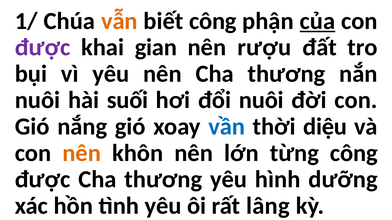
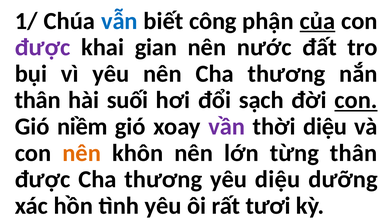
vẫn colour: orange -> blue (119, 21)
rượu: rượu -> nước (264, 47)
nuôi: nuôi -> thân (38, 100)
đổi nuôi: nuôi -> sạch (261, 100)
con underline: none -> present (356, 100)
nắng: nắng -> niềm (82, 127)
vần colour: blue -> purple (227, 127)
từng công: công -> thân (354, 153)
yêu hình: hình -> diệu (278, 180)
lâng: lâng -> tươi (268, 206)
